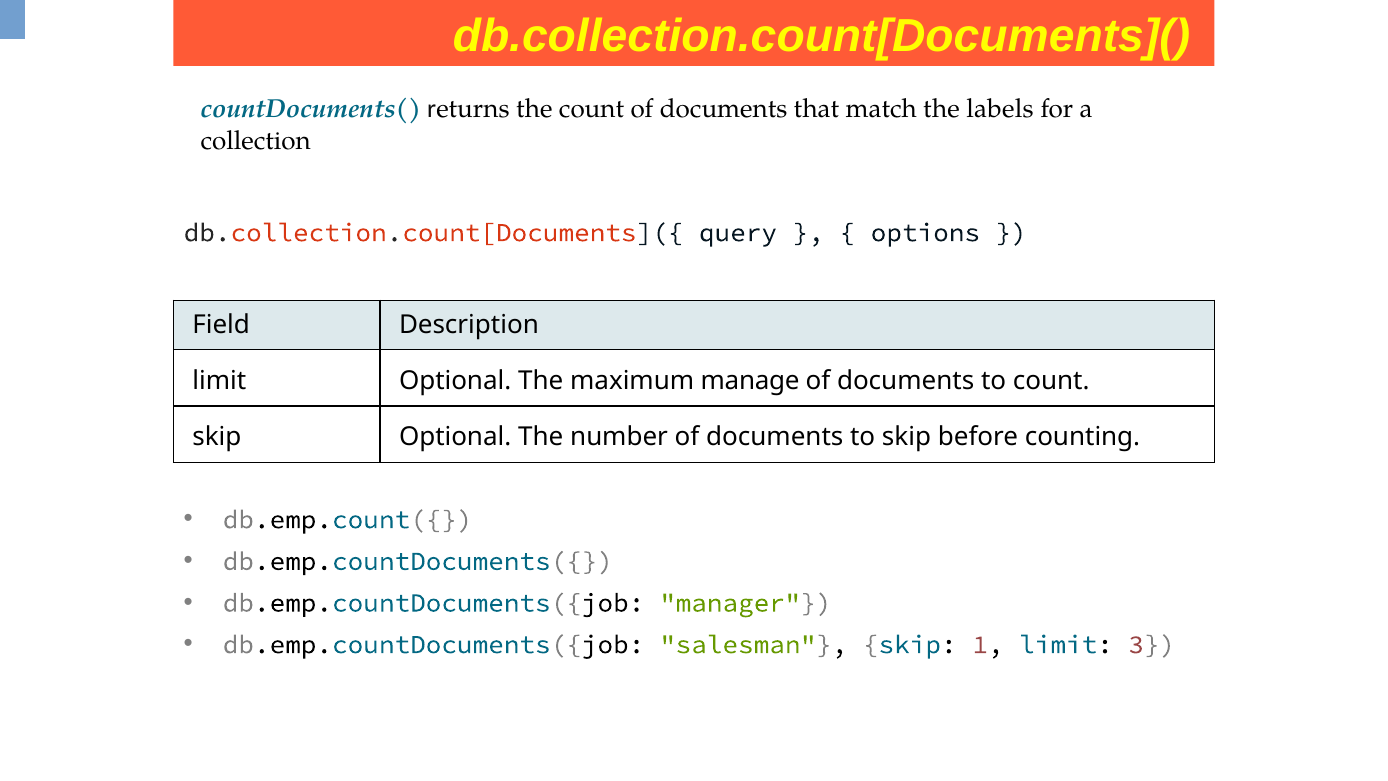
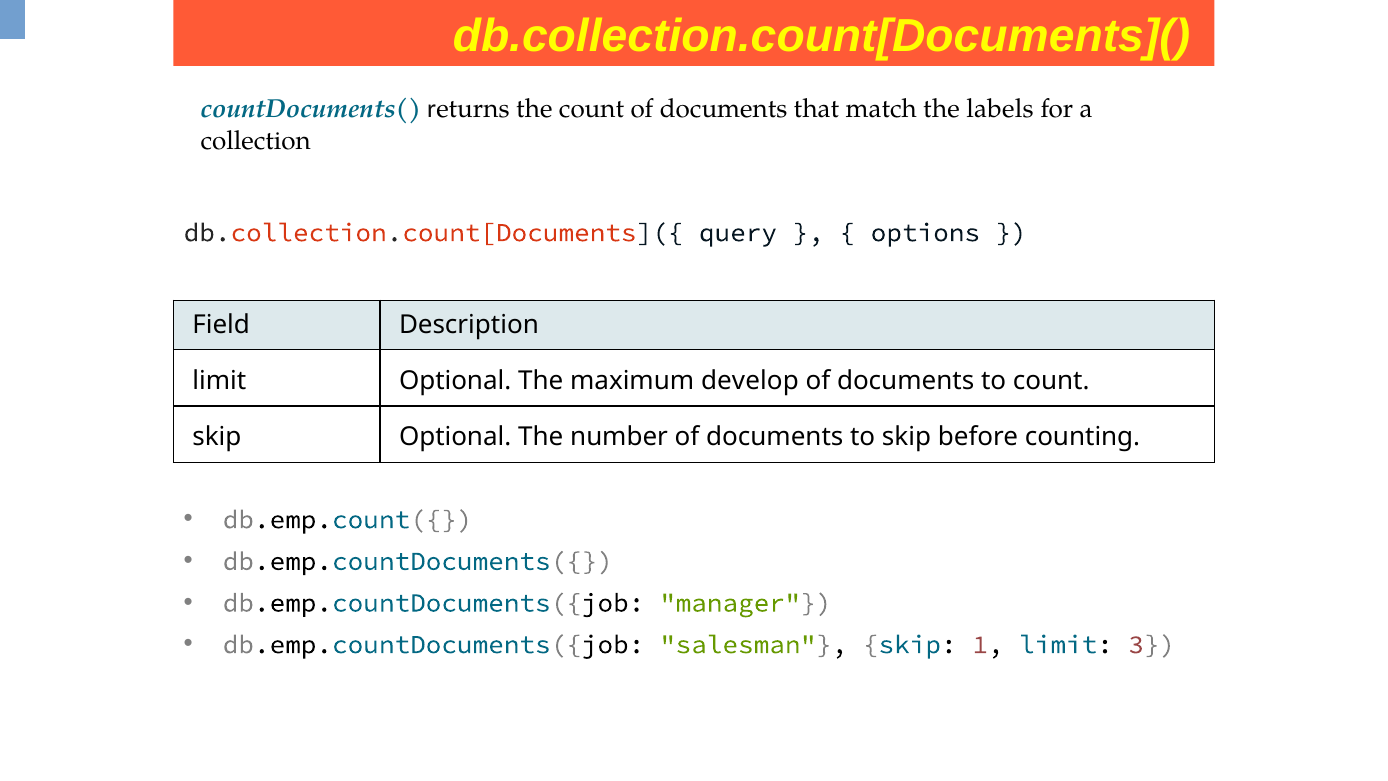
manage: manage -> develop (750, 381)
